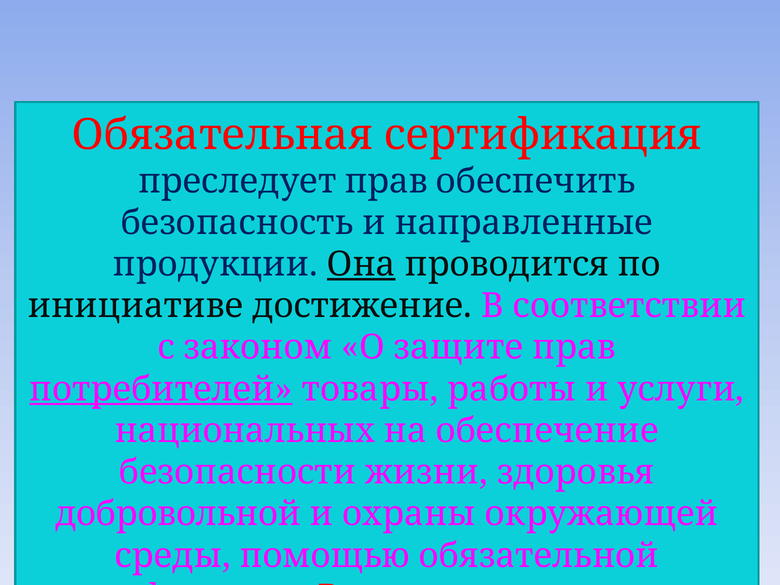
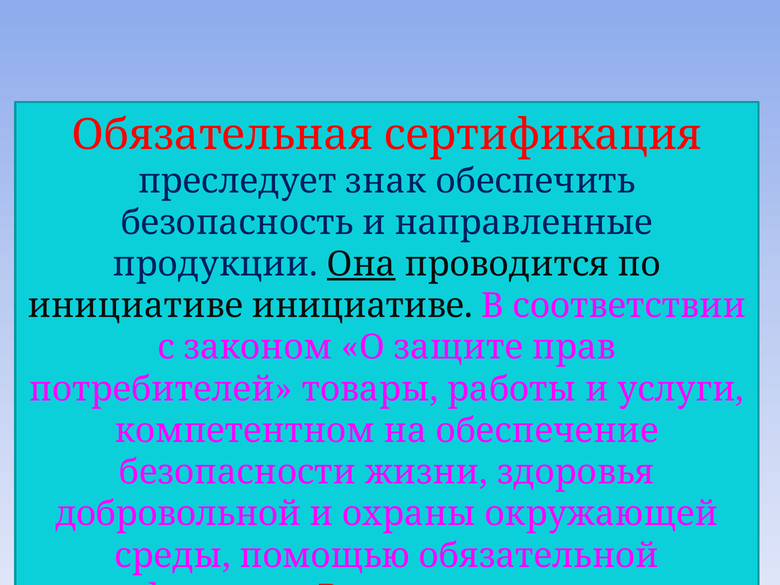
преследует прав: прав -> знак (386, 181)
инициативе достижение: достижение -> инициативе (362, 306)
потребителей underline: present -> none (161, 389)
национальных: национальных -> компетентном (245, 431)
